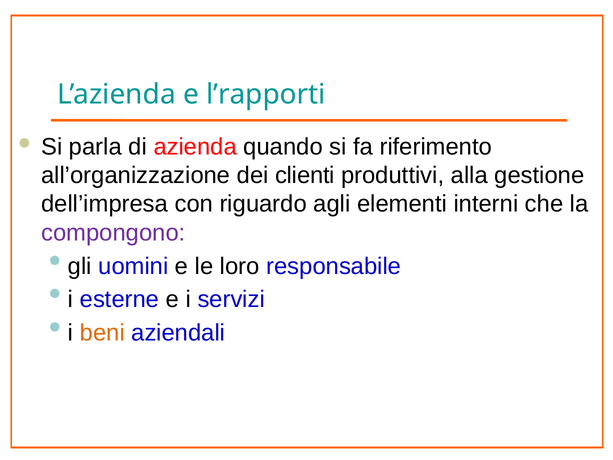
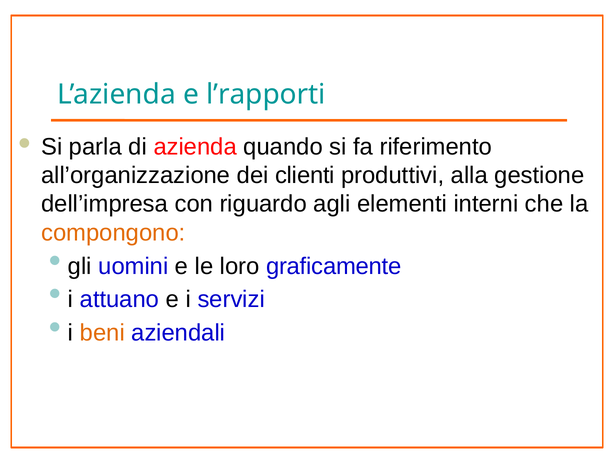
compongono colour: purple -> orange (113, 233)
responsabile: responsabile -> graficamente (334, 266)
esterne: esterne -> attuano (119, 299)
